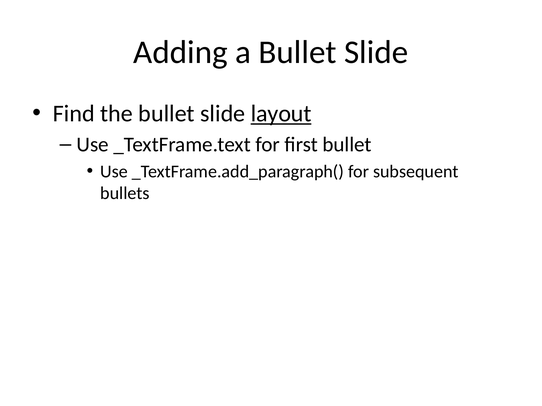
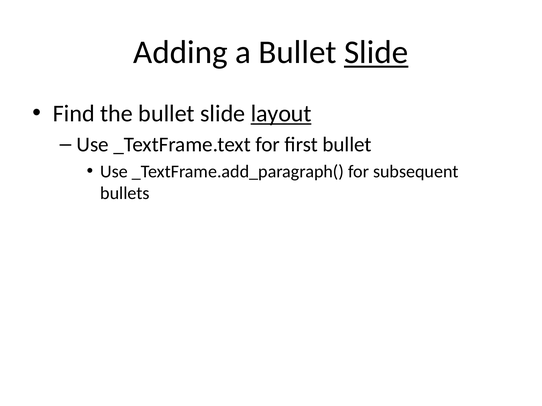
Slide underline: none -> present (376, 52)
